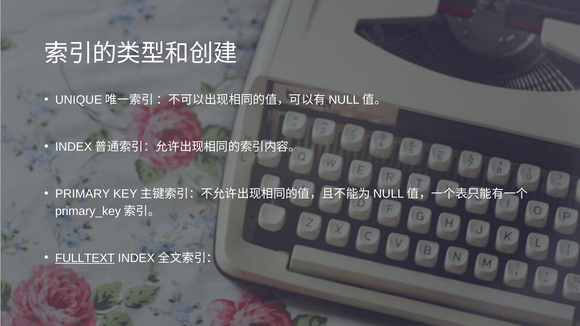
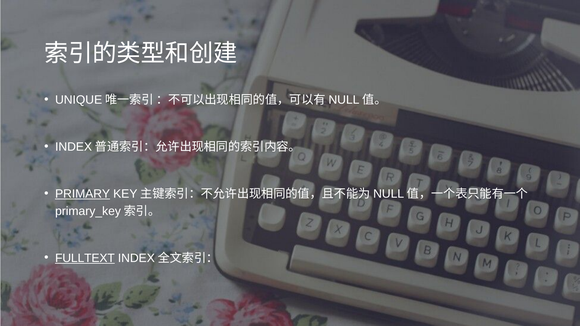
PRIMARY underline: none -> present (83, 194)
